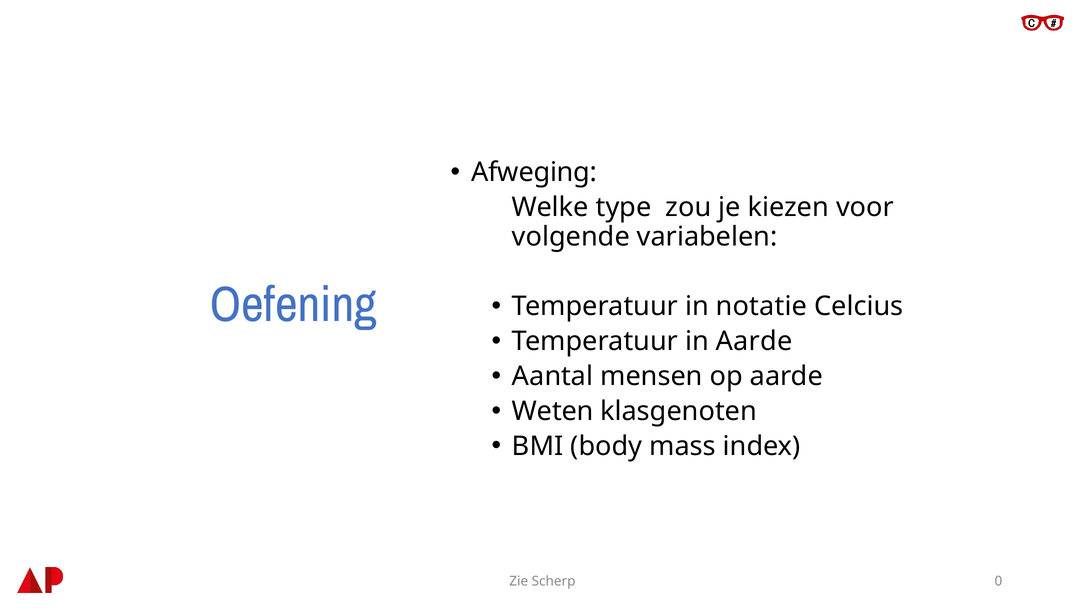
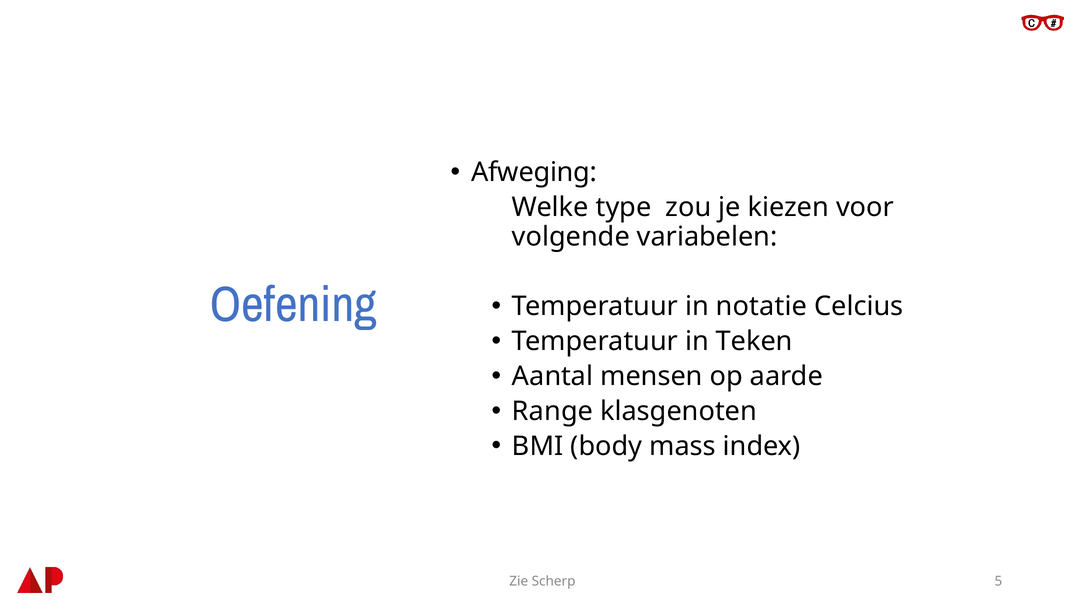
in Aarde: Aarde -> Teken (754, 342)
Weten: Weten -> Range (553, 411)
0: 0 -> 5 (998, 582)
